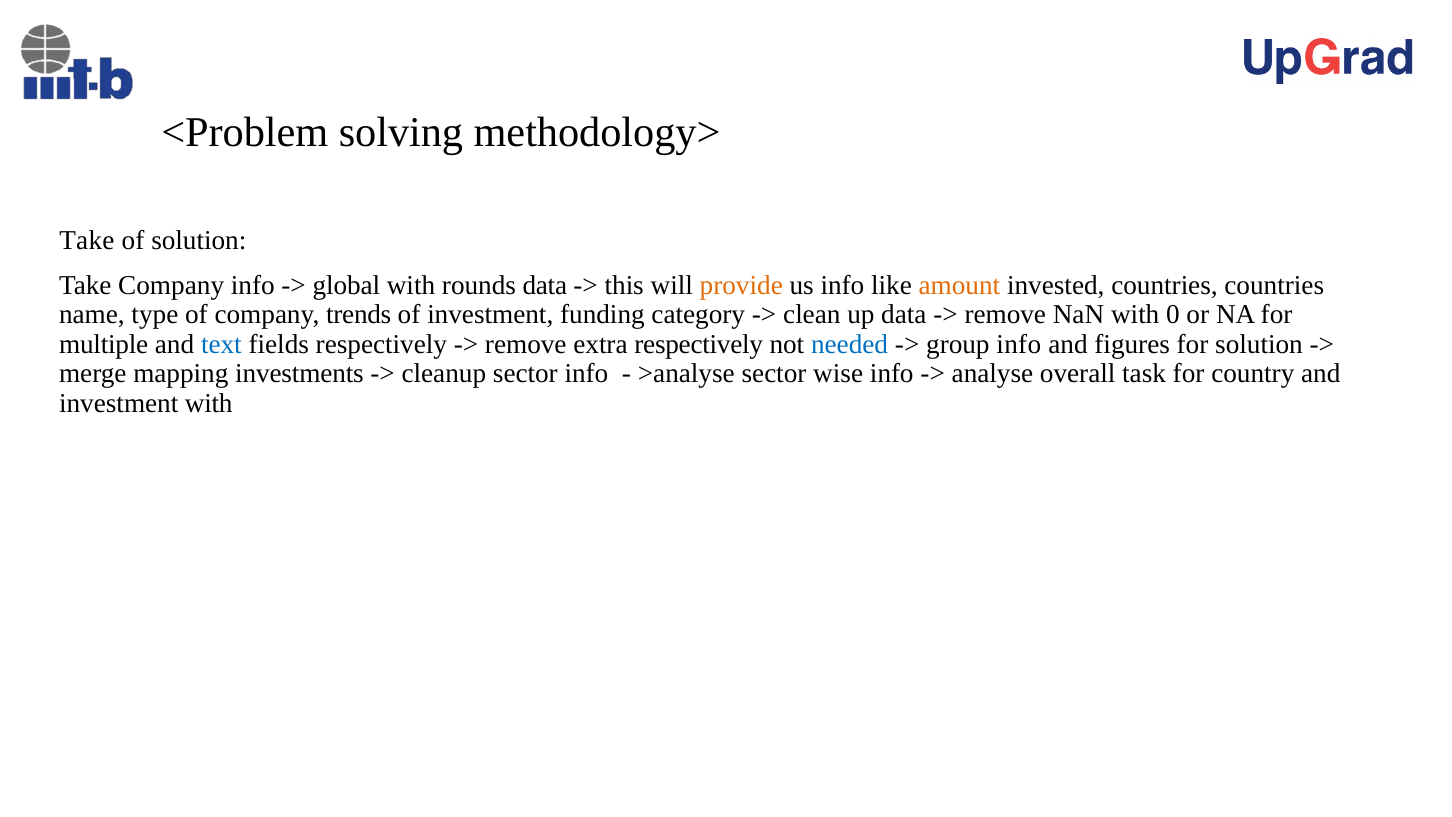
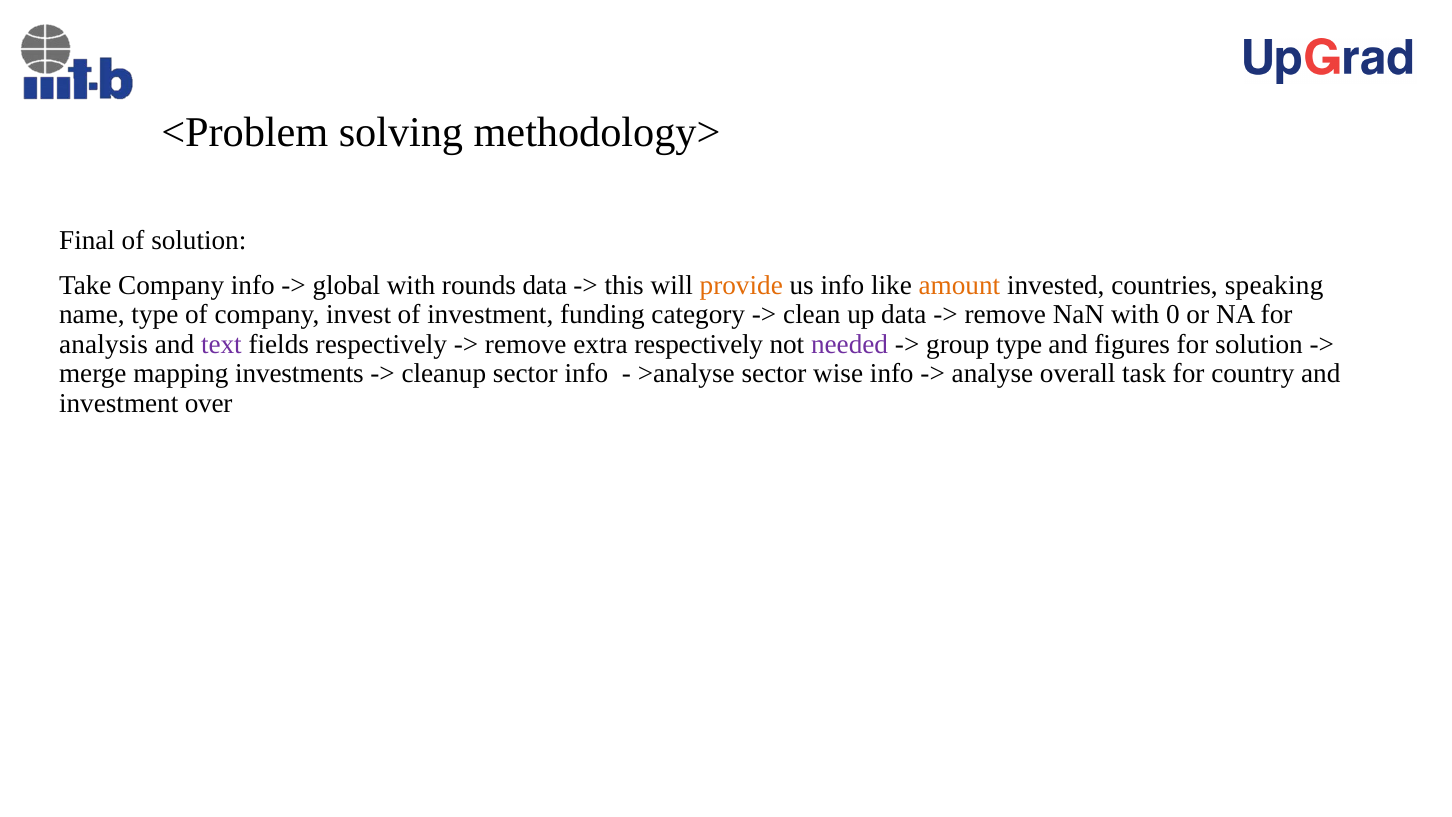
Take: Take -> Final (87, 241)
countries countries: countries -> speaking (1274, 285)
trends: trends -> invest (359, 315)
multiple: multiple -> analysis (104, 344)
text colour: blue -> purple (221, 344)
needed colour: blue -> purple (850, 344)
group info: info -> type (1019, 344)
investment with: with -> over (209, 403)
